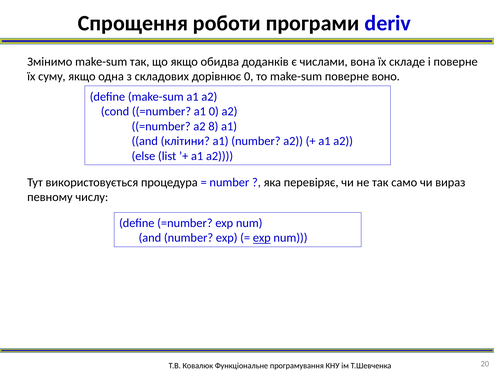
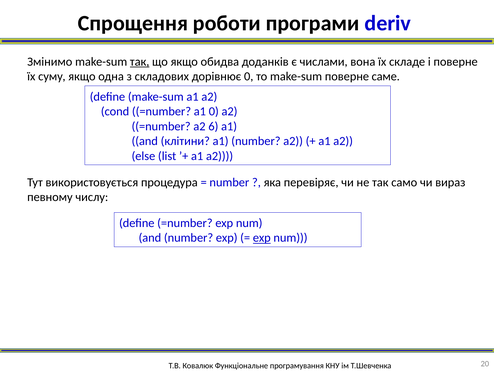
так underline: none -> present (140, 62)
воно: воно -> саме (386, 76)
8: 8 -> 6 (213, 126)
